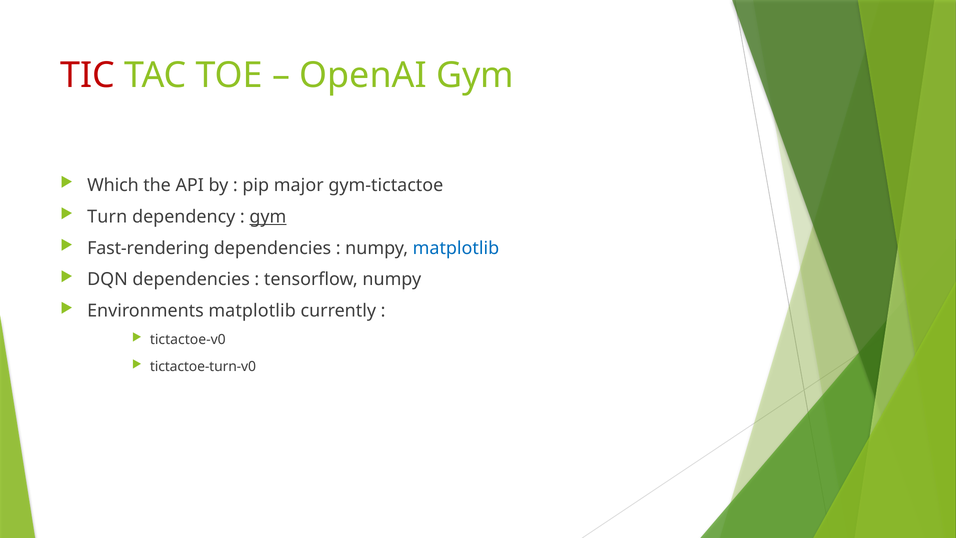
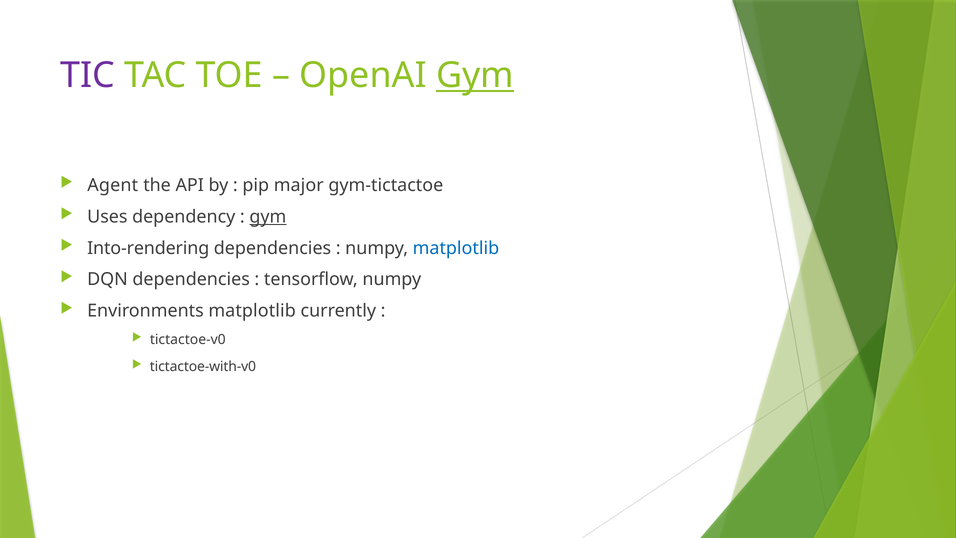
TIC colour: red -> purple (88, 75)
Gym underline: none -> present (475, 75)
Which: Which -> Agent (113, 185)
Turn: Turn -> Uses (107, 216)
Fast-rendering: Fast-rendering -> Into-rendering (148, 248)
tictactoe-turn-v0: tictactoe-turn-v0 -> tictactoe-with-v0 (203, 366)
